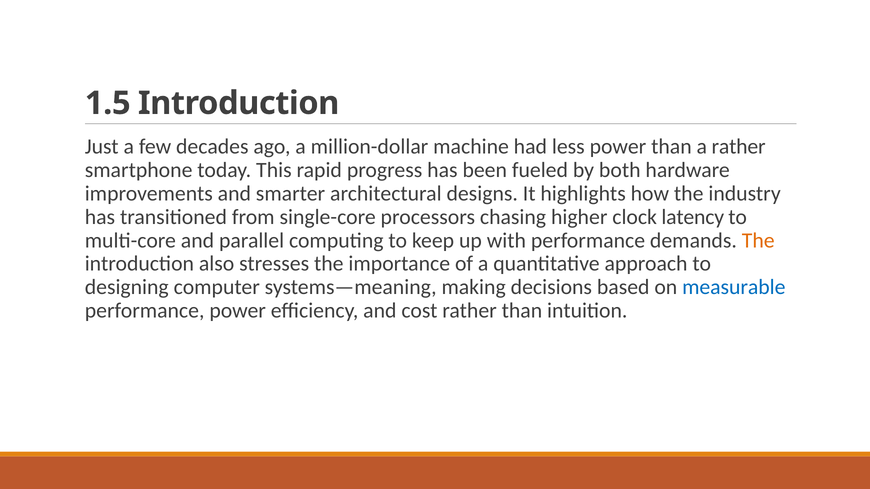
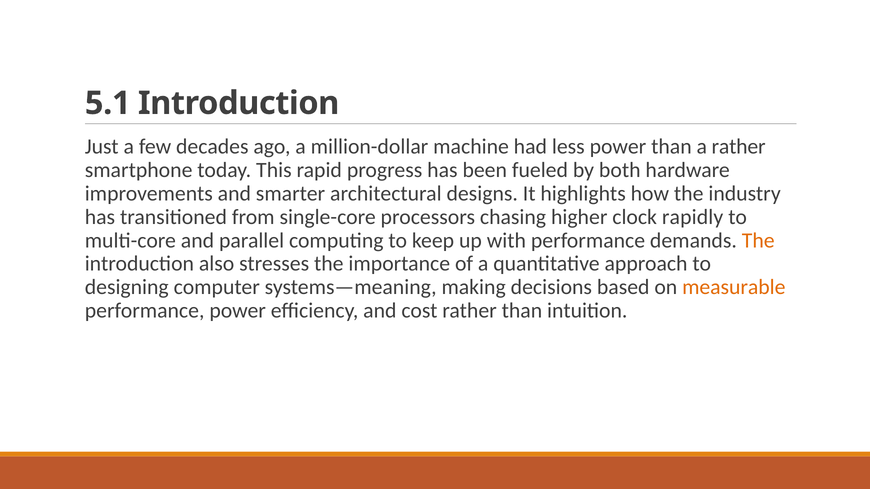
1.5: 1.5 -> 5.1 (108, 103)
latency: latency -> rapidly (693, 217)
measurable colour: blue -> orange (734, 287)
